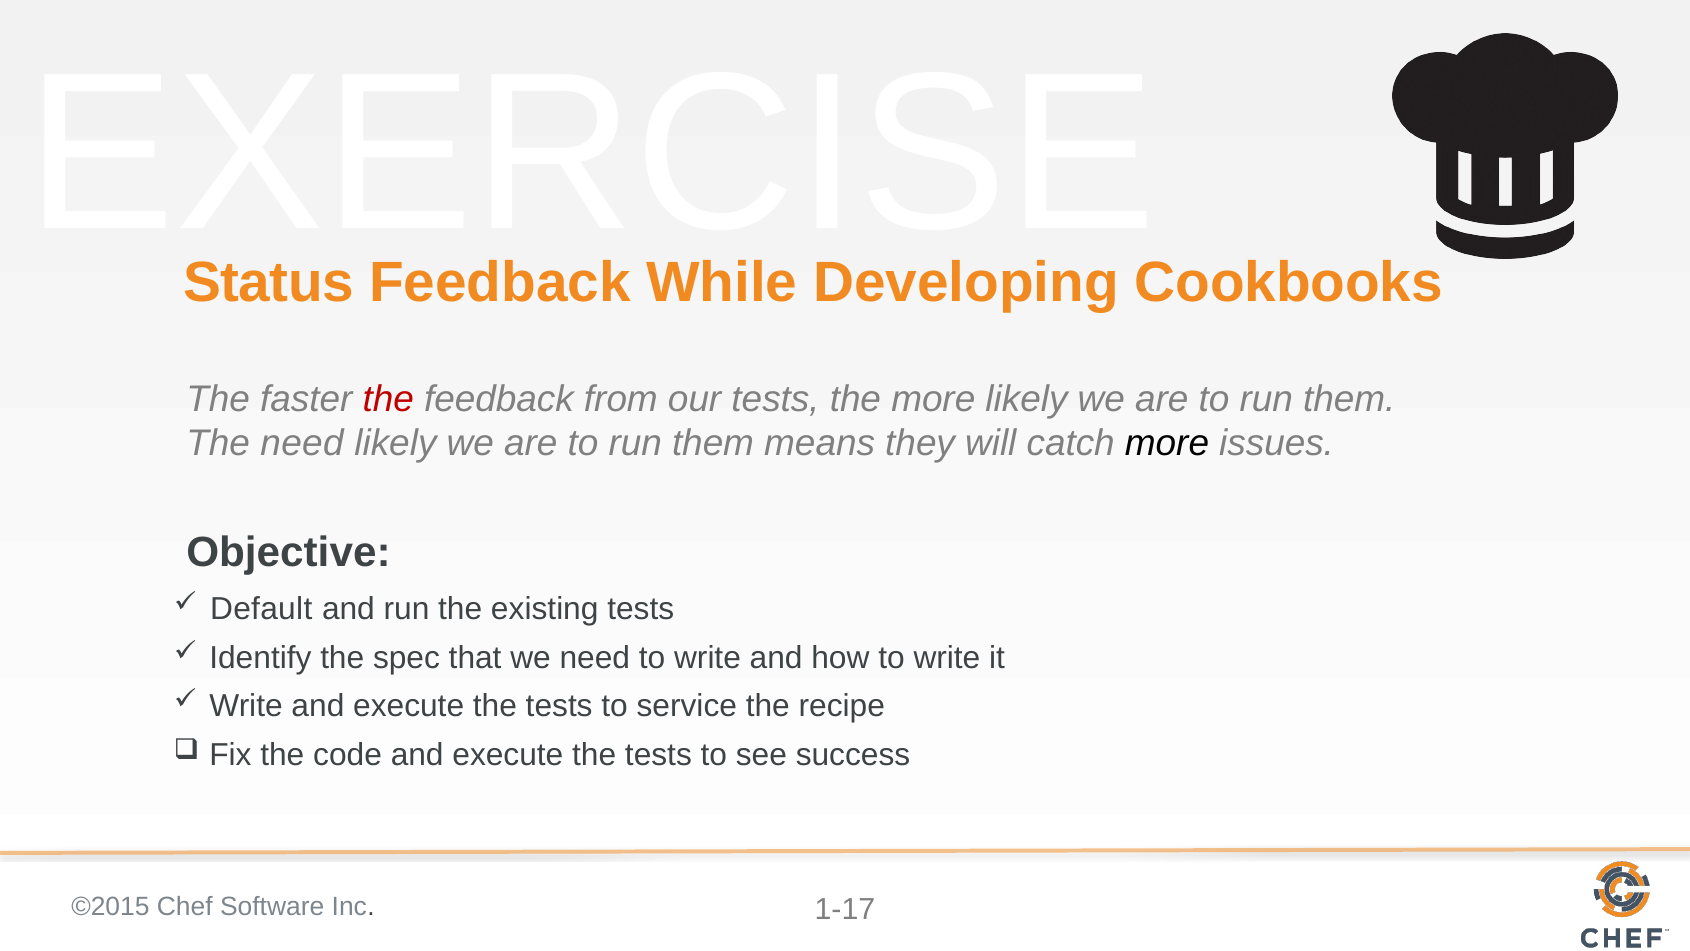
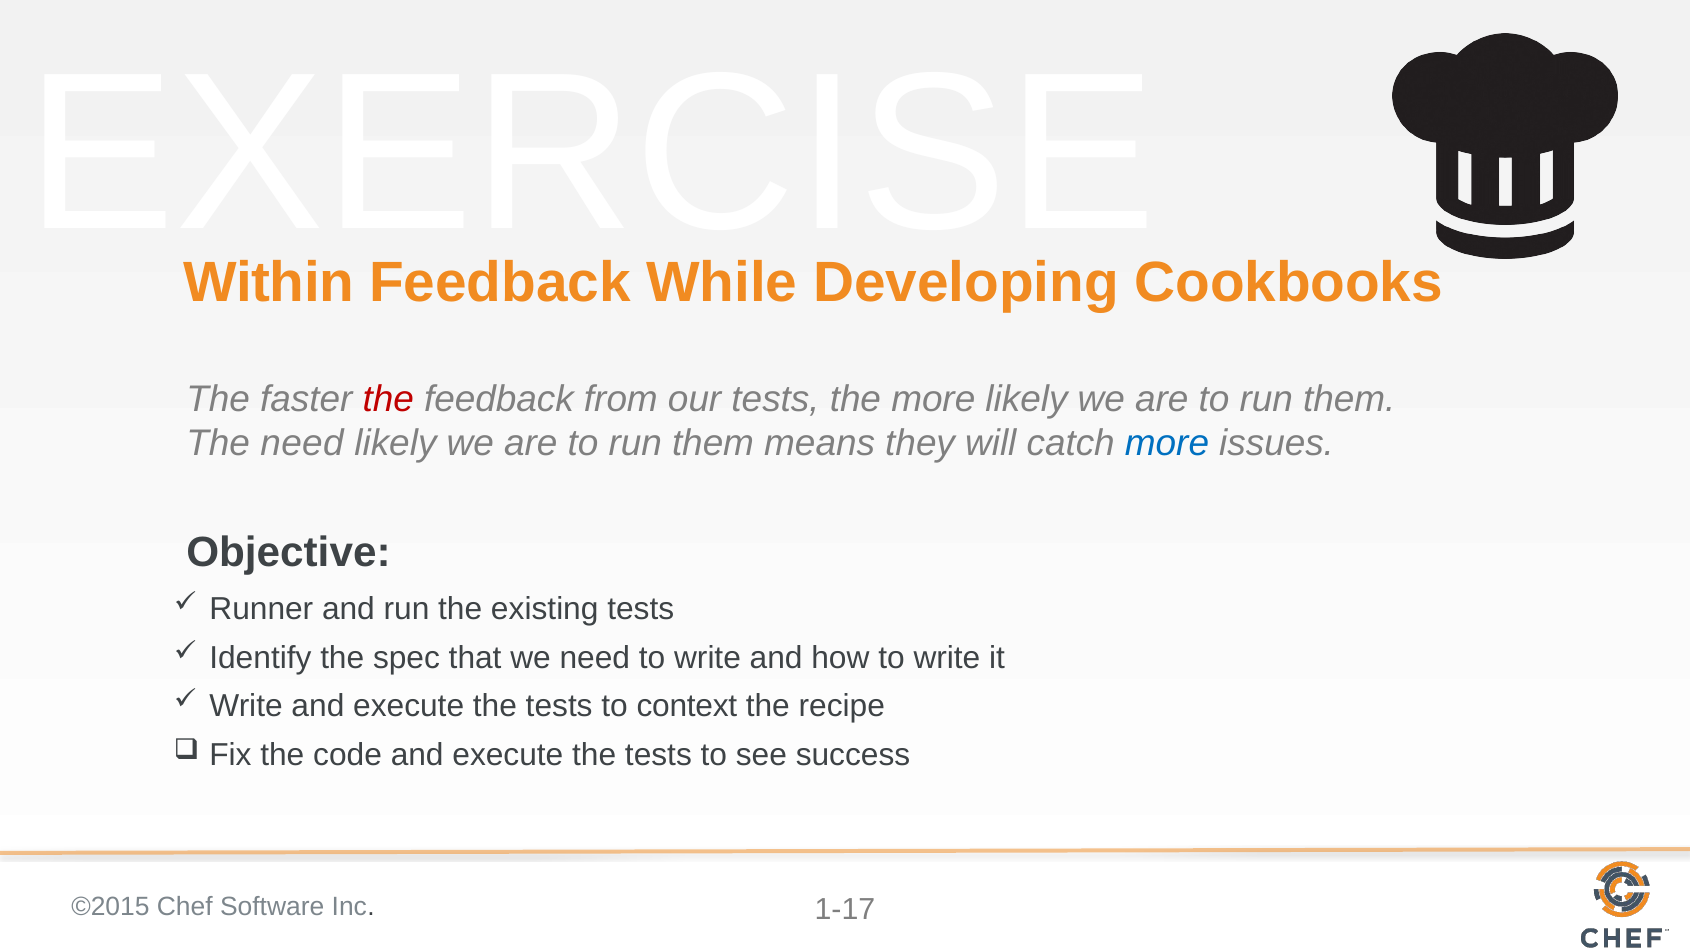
Status: Status -> Within (269, 282)
more colour: black -> blue (1167, 443)
Default: Default -> Runner (261, 609)
service: service -> context (687, 706)
